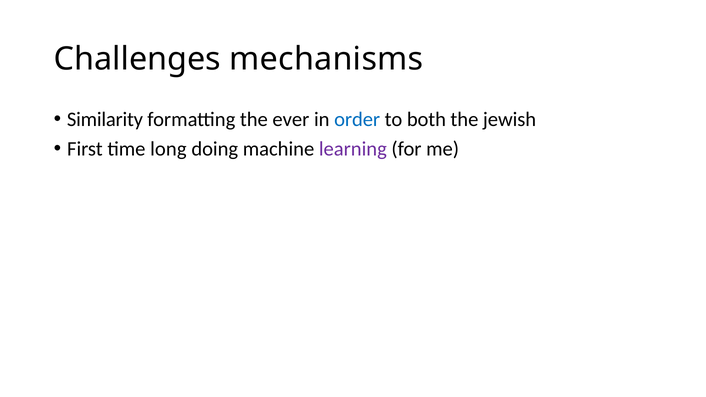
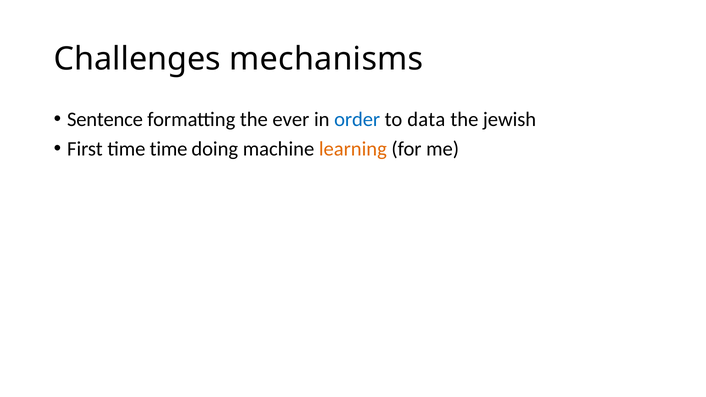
Similarity: Similarity -> Sentence (105, 119)
both: both -> data (426, 119)
time long: long -> time (169, 149)
learning colour: purple -> orange (353, 149)
